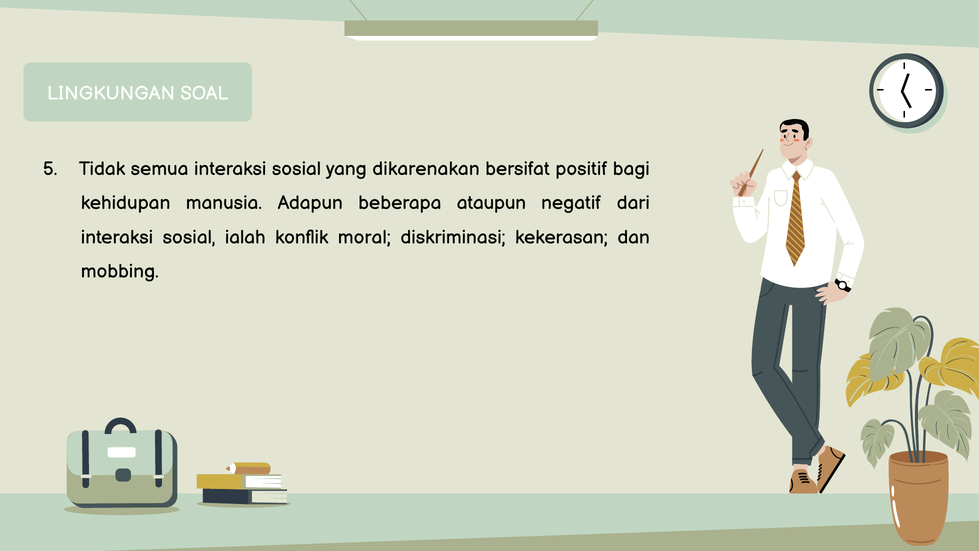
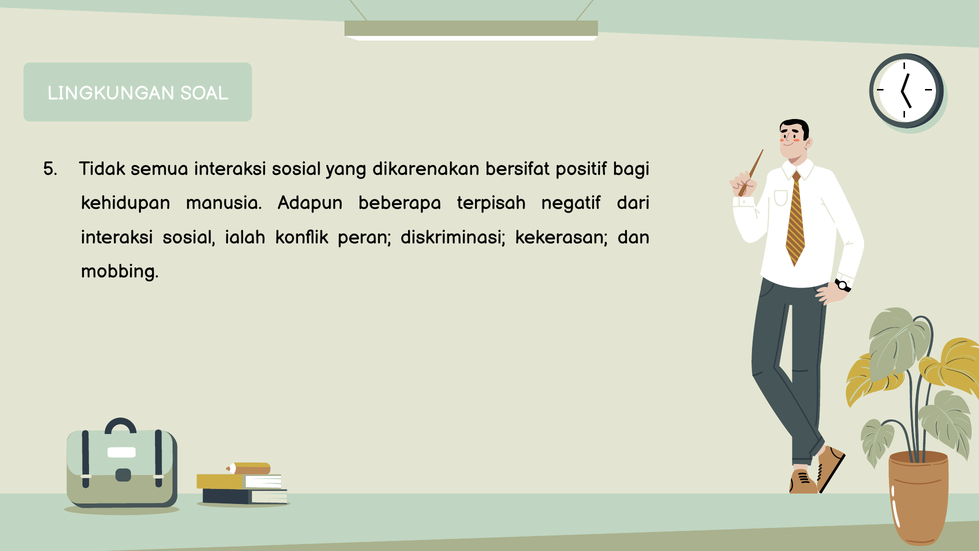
ataupun: ataupun -> terpisah (491, 203)
moral: moral -> peran (364, 237)
